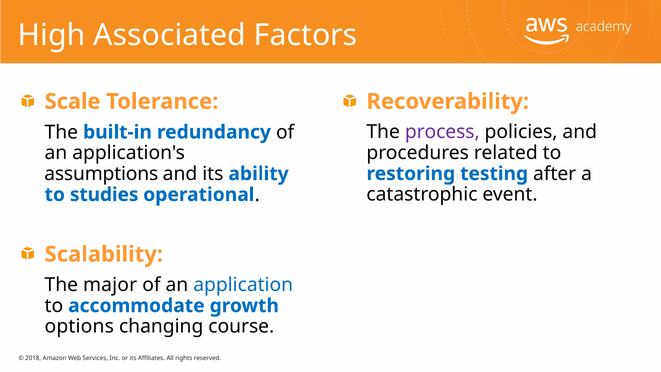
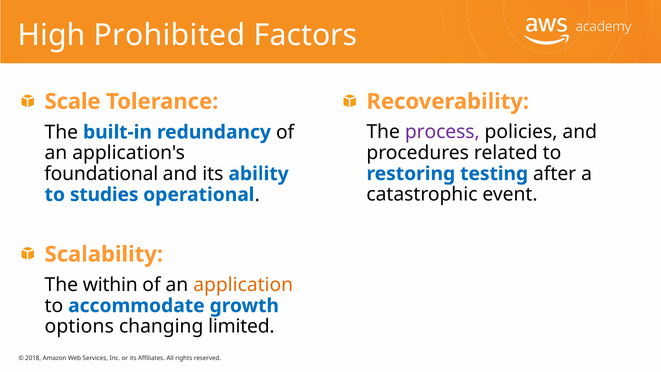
Associated: Associated -> Prohibited (170, 35)
assumptions: assumptions -> foundational (101, 174)
major: major -> within (110, 285)
application colour: blue -> orange (243, 285)
course: course -> limited (241, 326)
